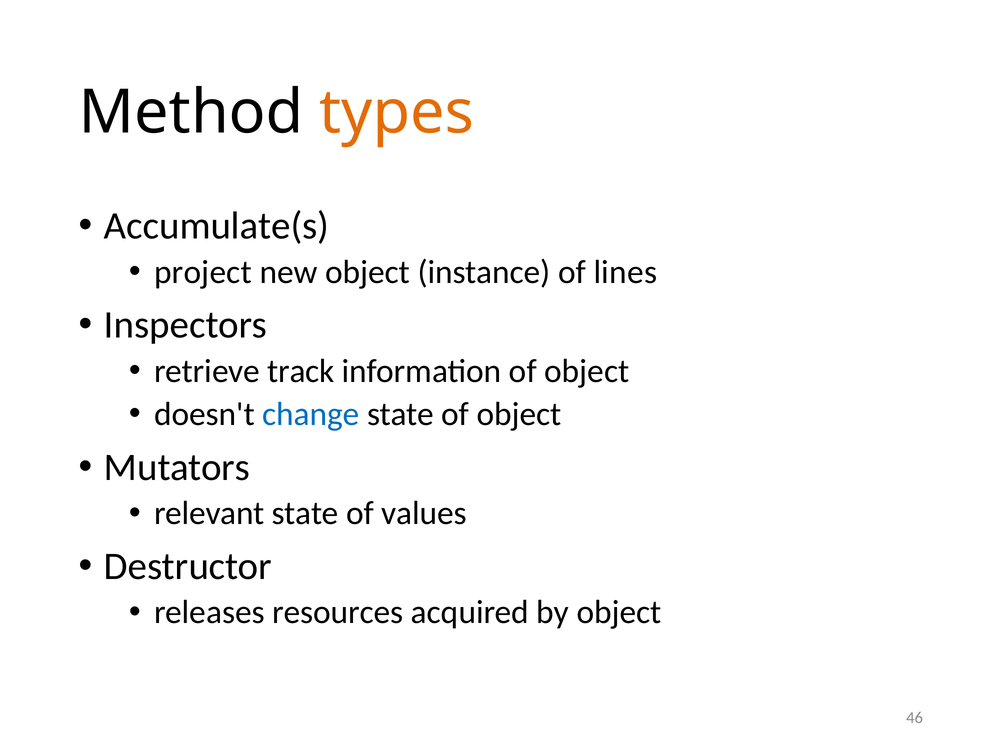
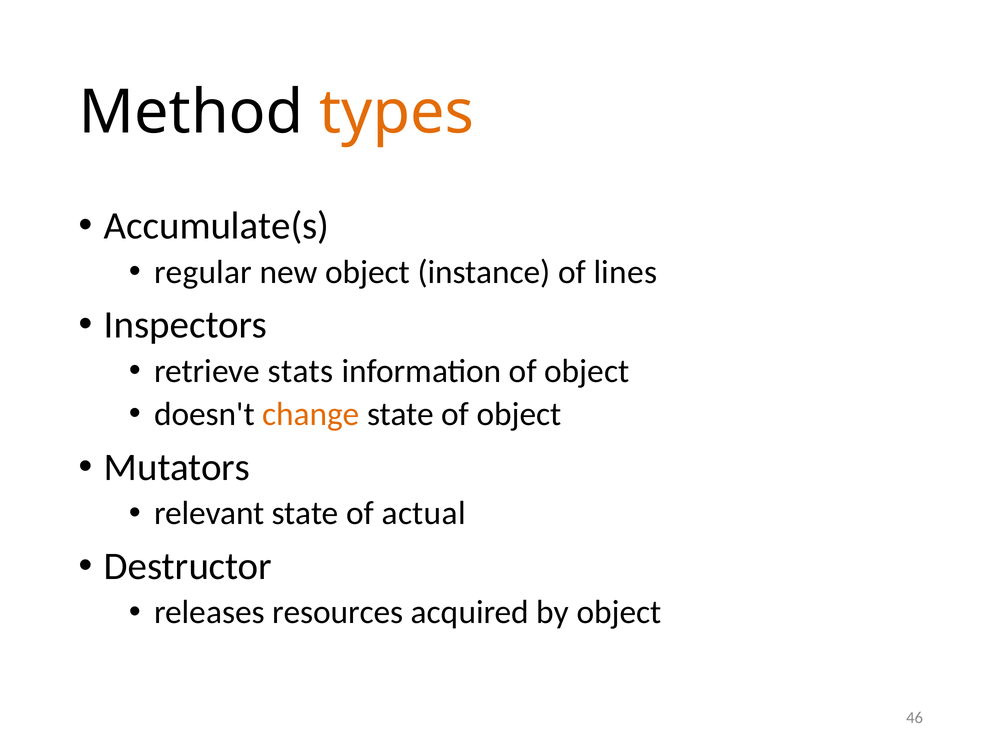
project: project -> regular (203, 272)
track: track -> stats (301, 371)
change colour: blue -> orange (311, 414)
values: values -> actual (424, 513)
